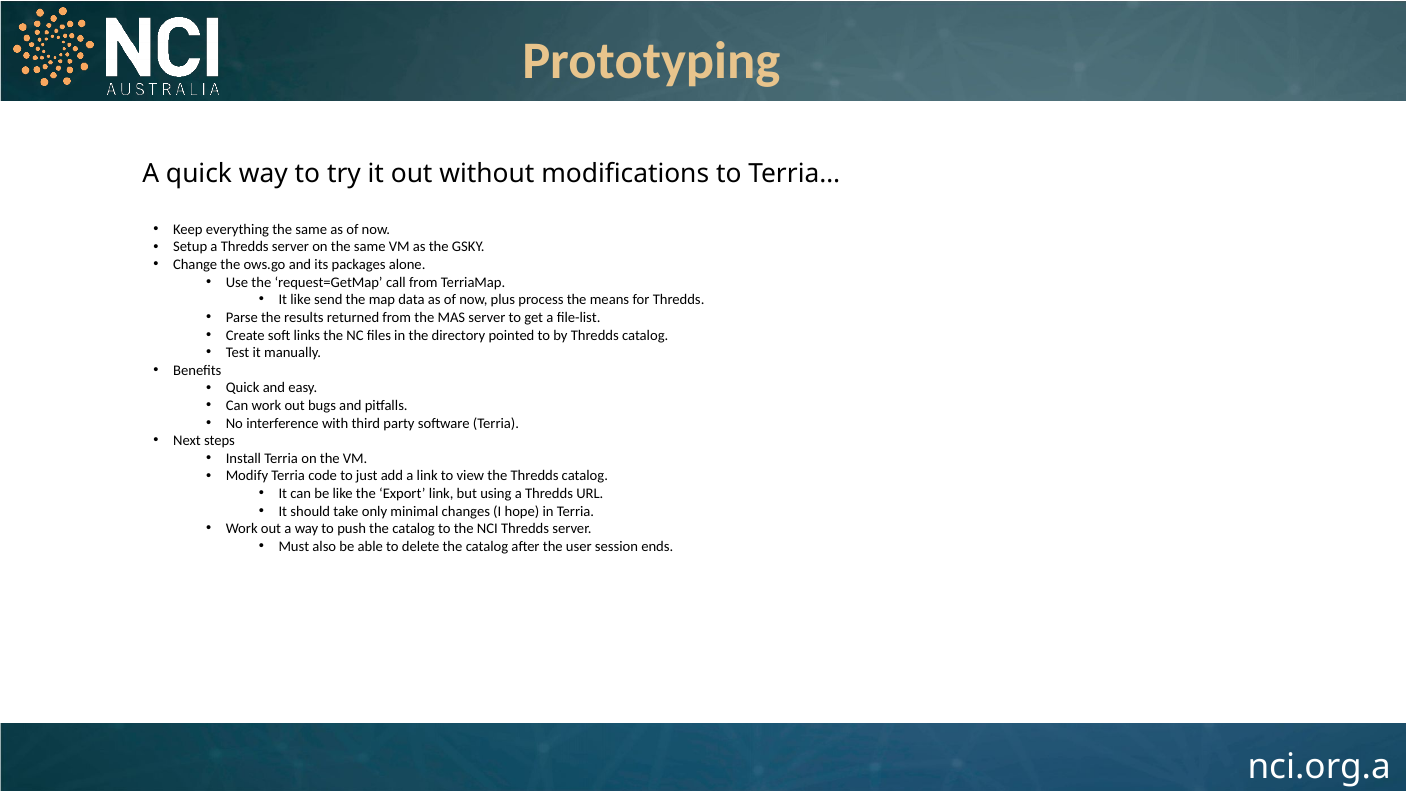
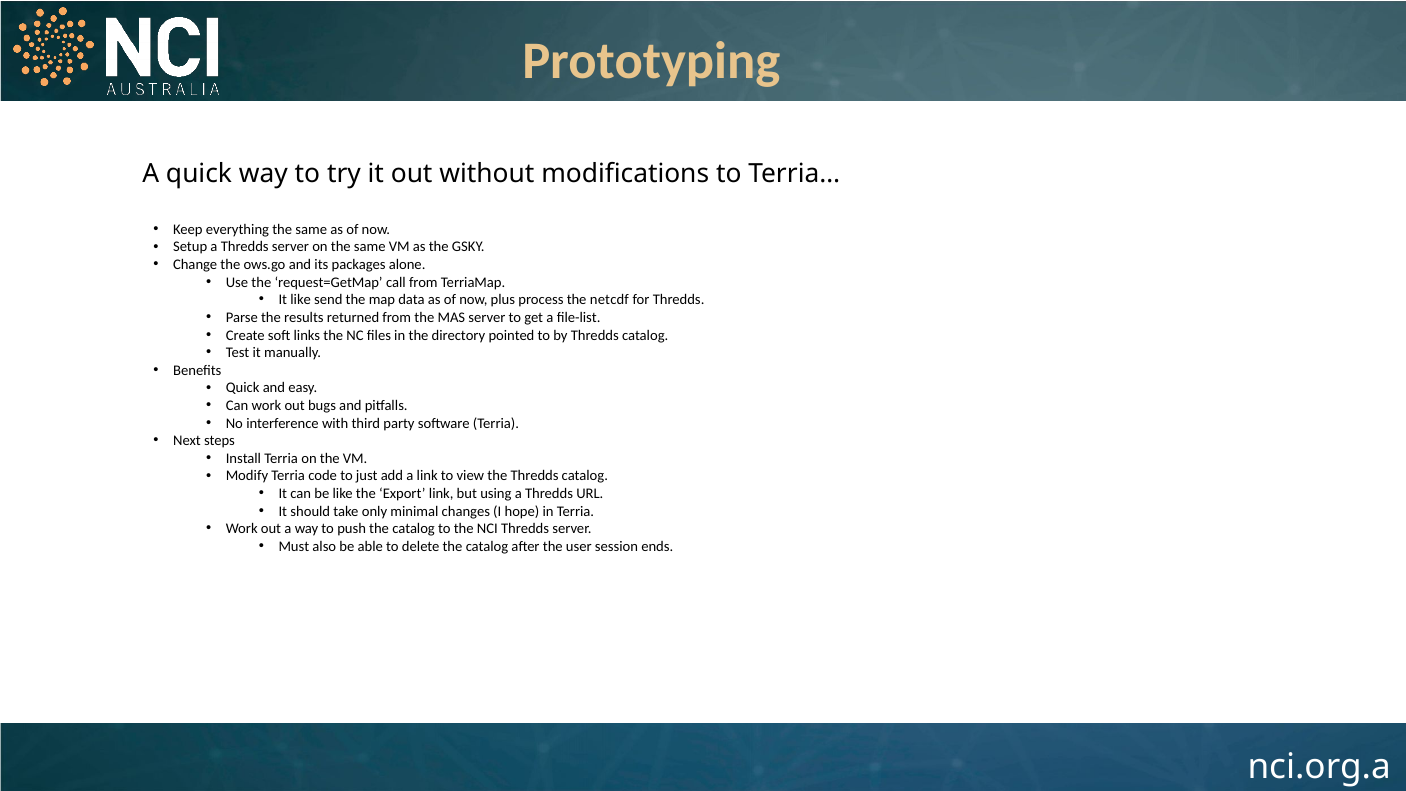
means: means -> netcdf (609, 300)
